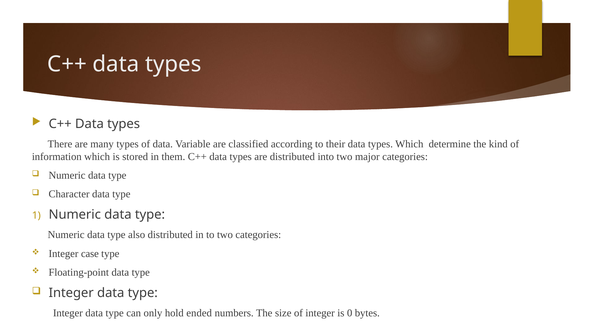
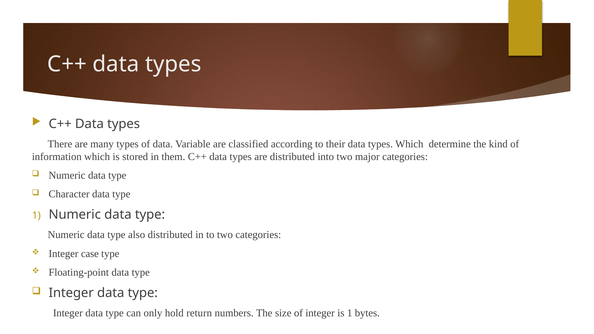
ended: ended -> return (199, 313)
is 0: 0 -> 1 (350, 313)
